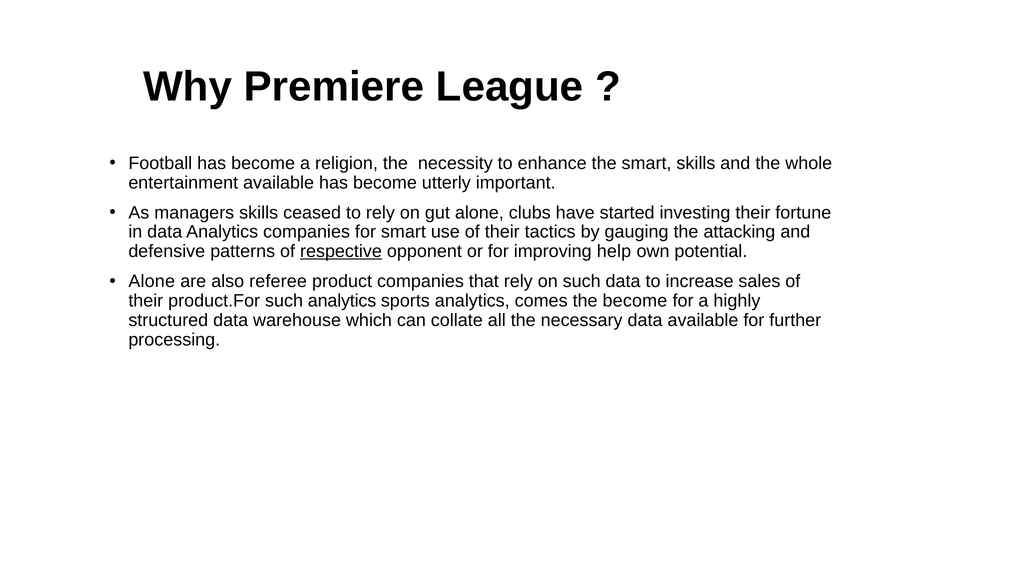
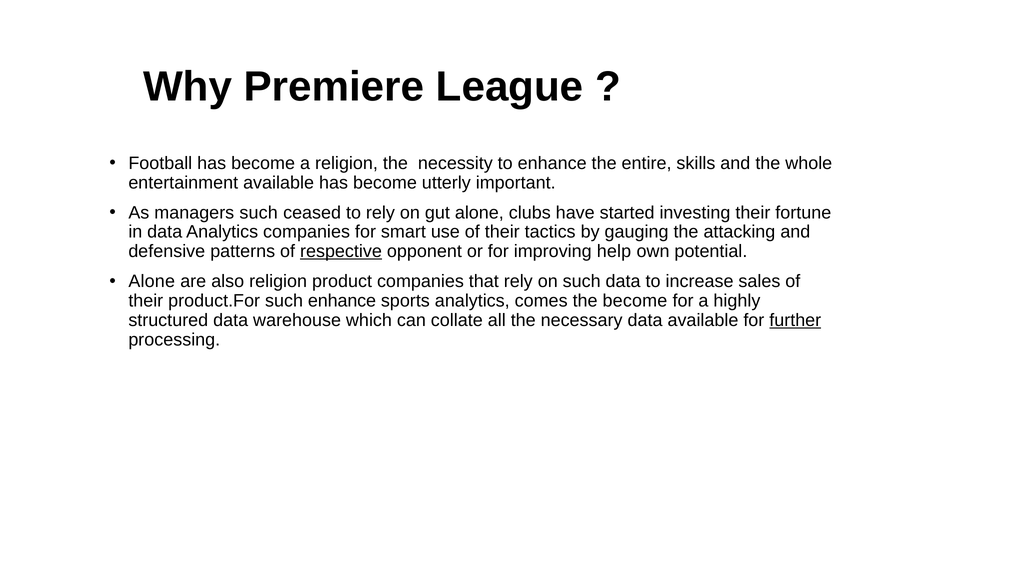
the smart: smart -> entire (647, 163)
managers skills: skills -> such (259, 213)
also referee: referee -> religion (278, 281)
such analytics: analytics -> enhance (342, 301)
further underline: none -> present (795, 320)
